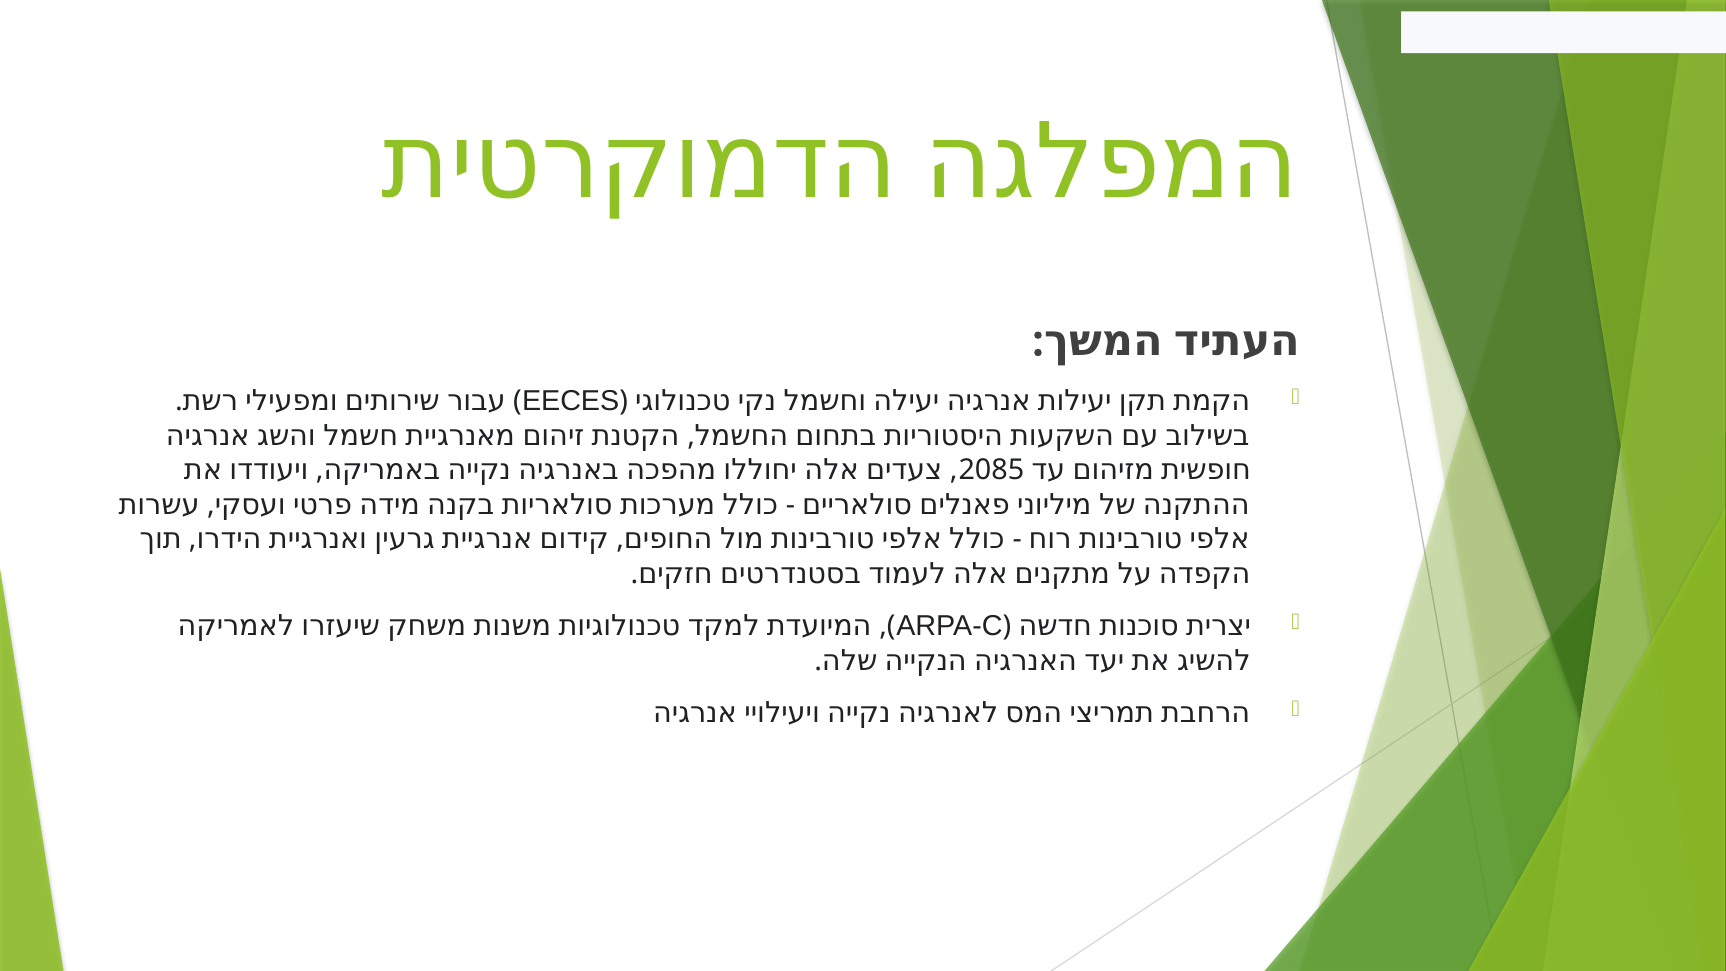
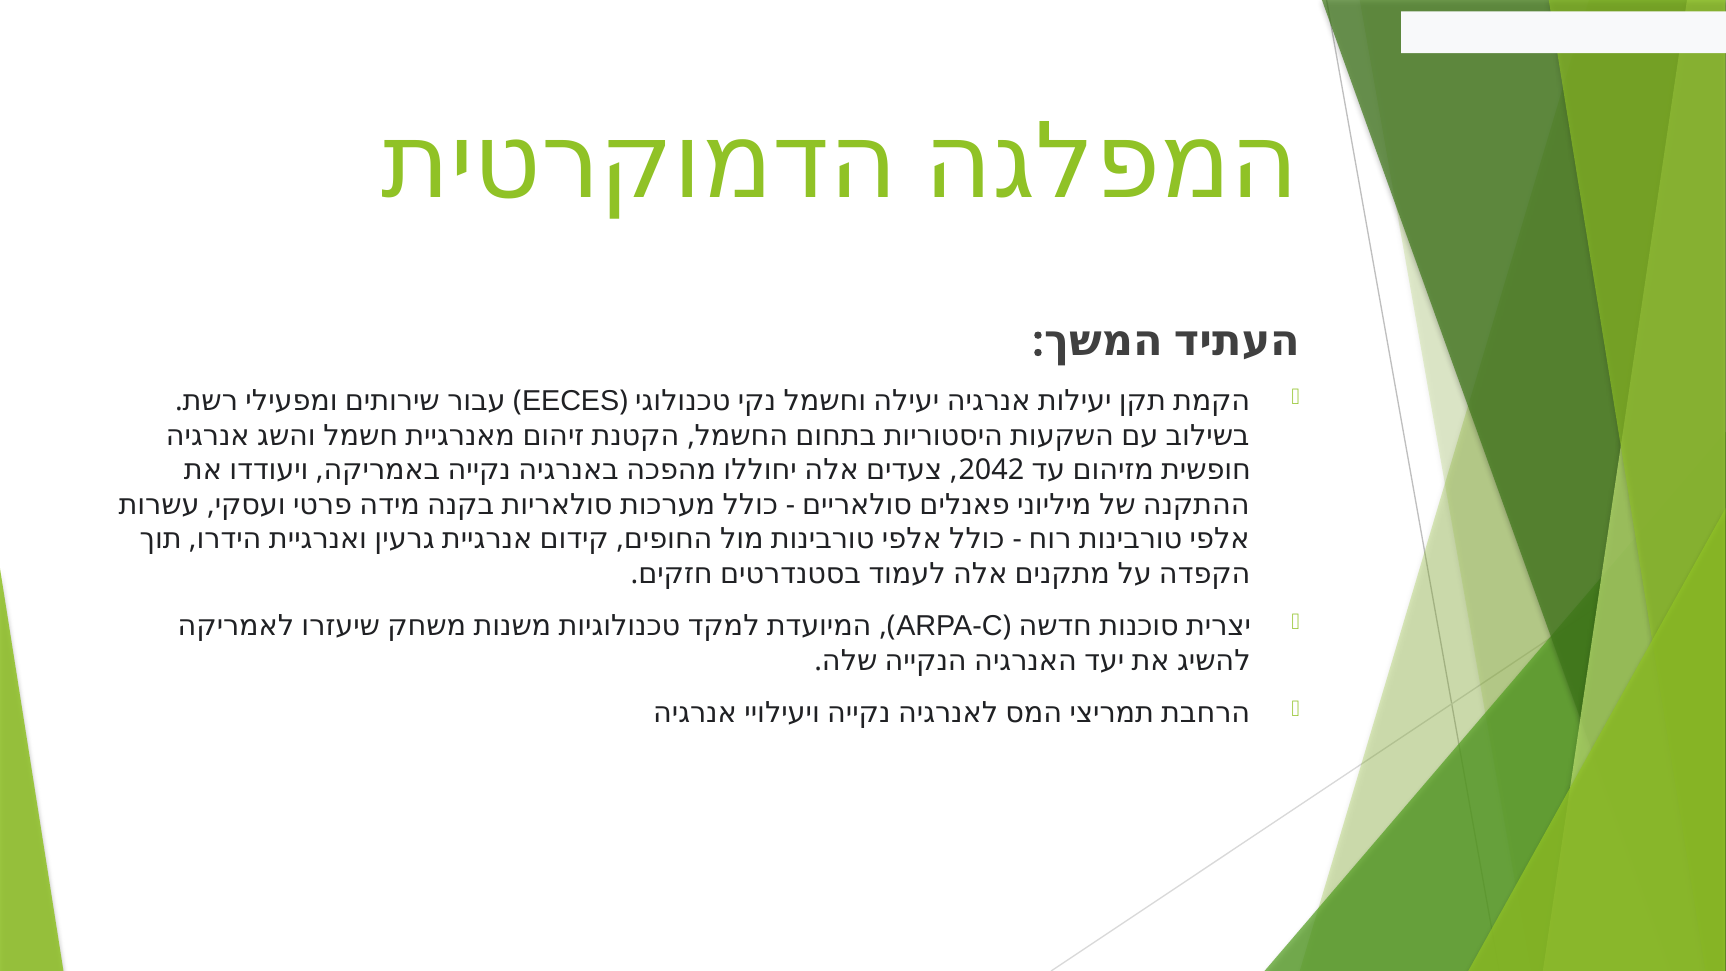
2085: 2085 -> 2042 (991, 470)
